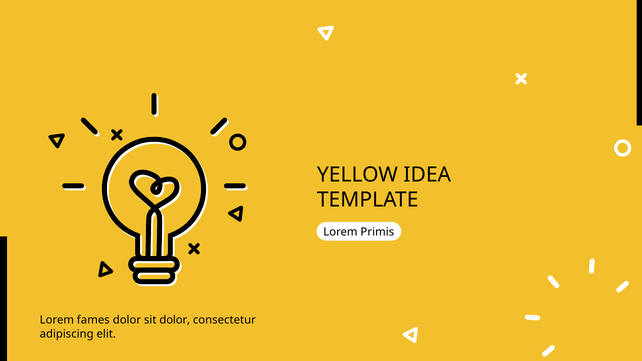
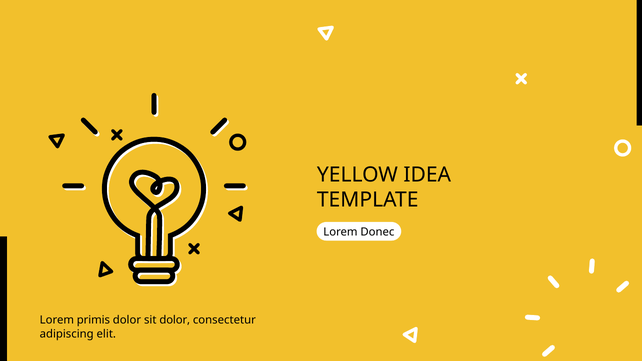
Primis: Primis -> Donec (377, 232)
fames: fames -> primis (93, 320)
